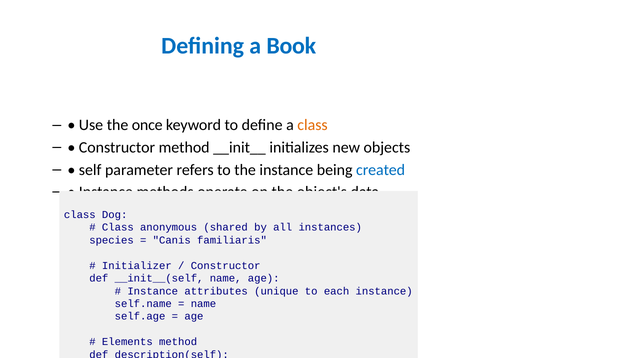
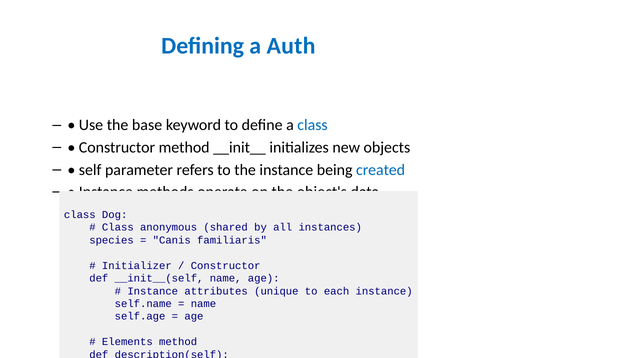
Book: Book -> Auth (291, 46)
once: once -> base (147, 125)
class colour: orange -> blue (313, 125)
